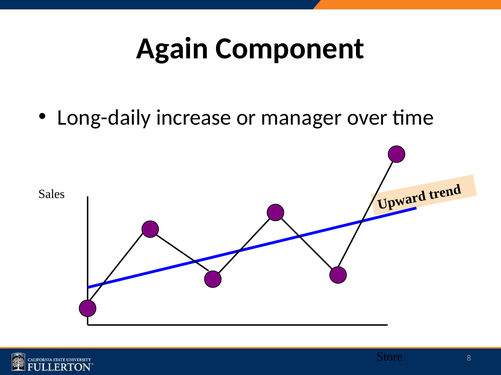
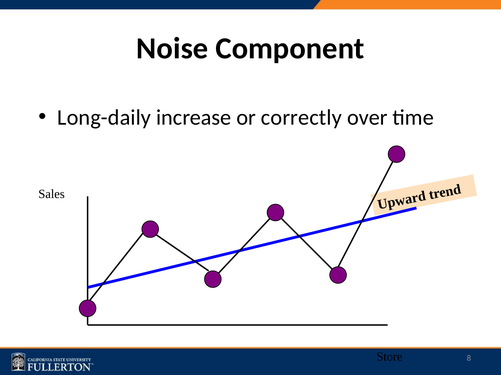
Again: Again -> Noise (172, 48)
manager: manager -> correctly (301, 118)
